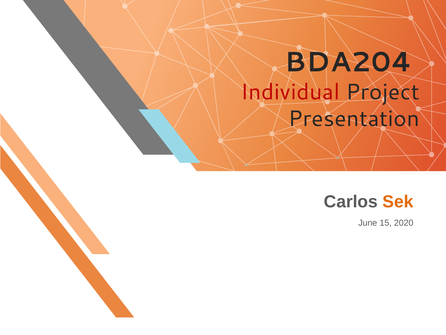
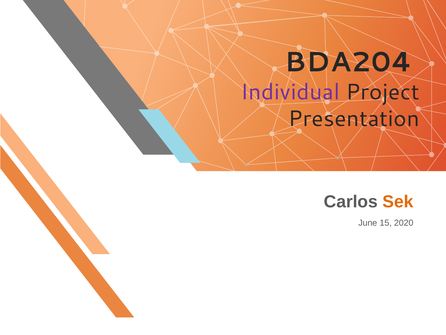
Individual colour: red -> purple (290, 92)
